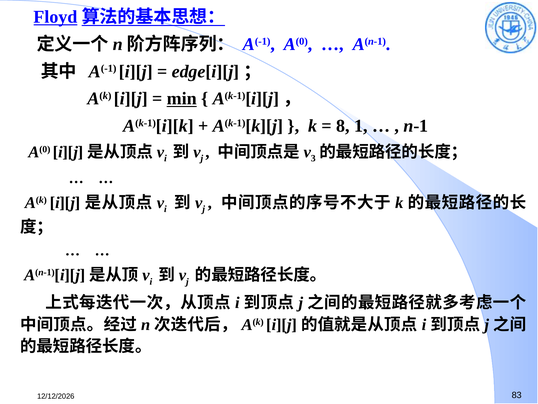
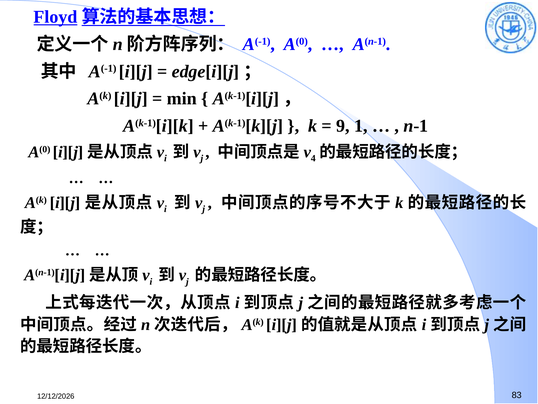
min underline: present -> none (182, 99)
8: 8 -> 9 (343, 126)
3: 3 -> 4 (313, 158)
